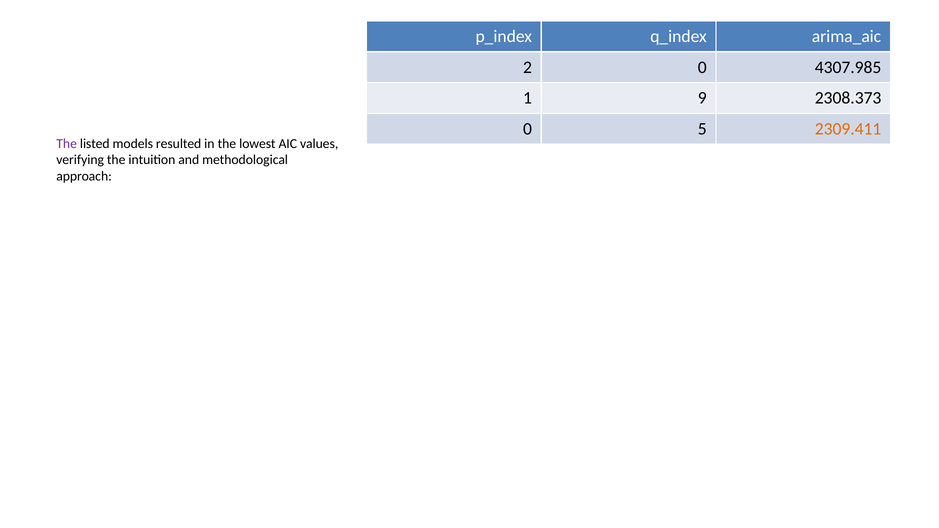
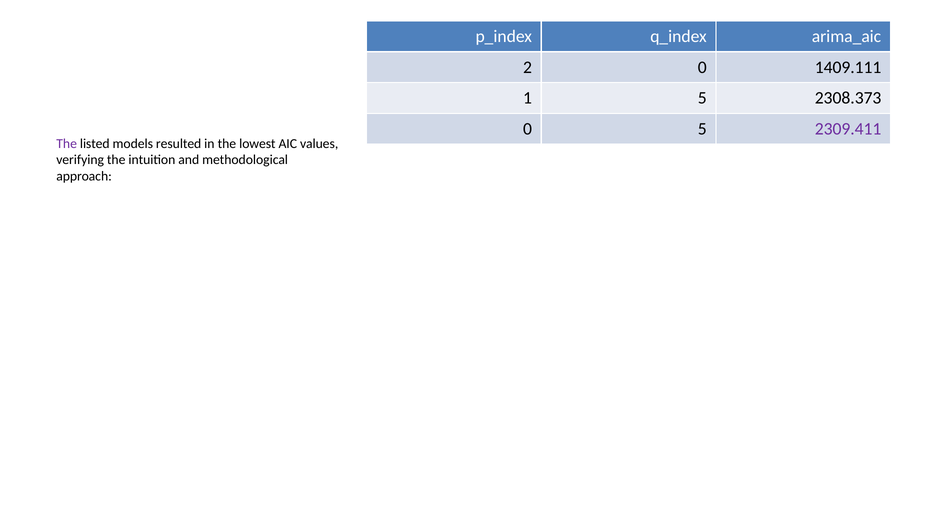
4307.985: 4307.985 -> 1409.111 (848, 67)
1 9: 9 -> 5 (702, 98)
2309.411 colour: orange -> purple (848, 129)
